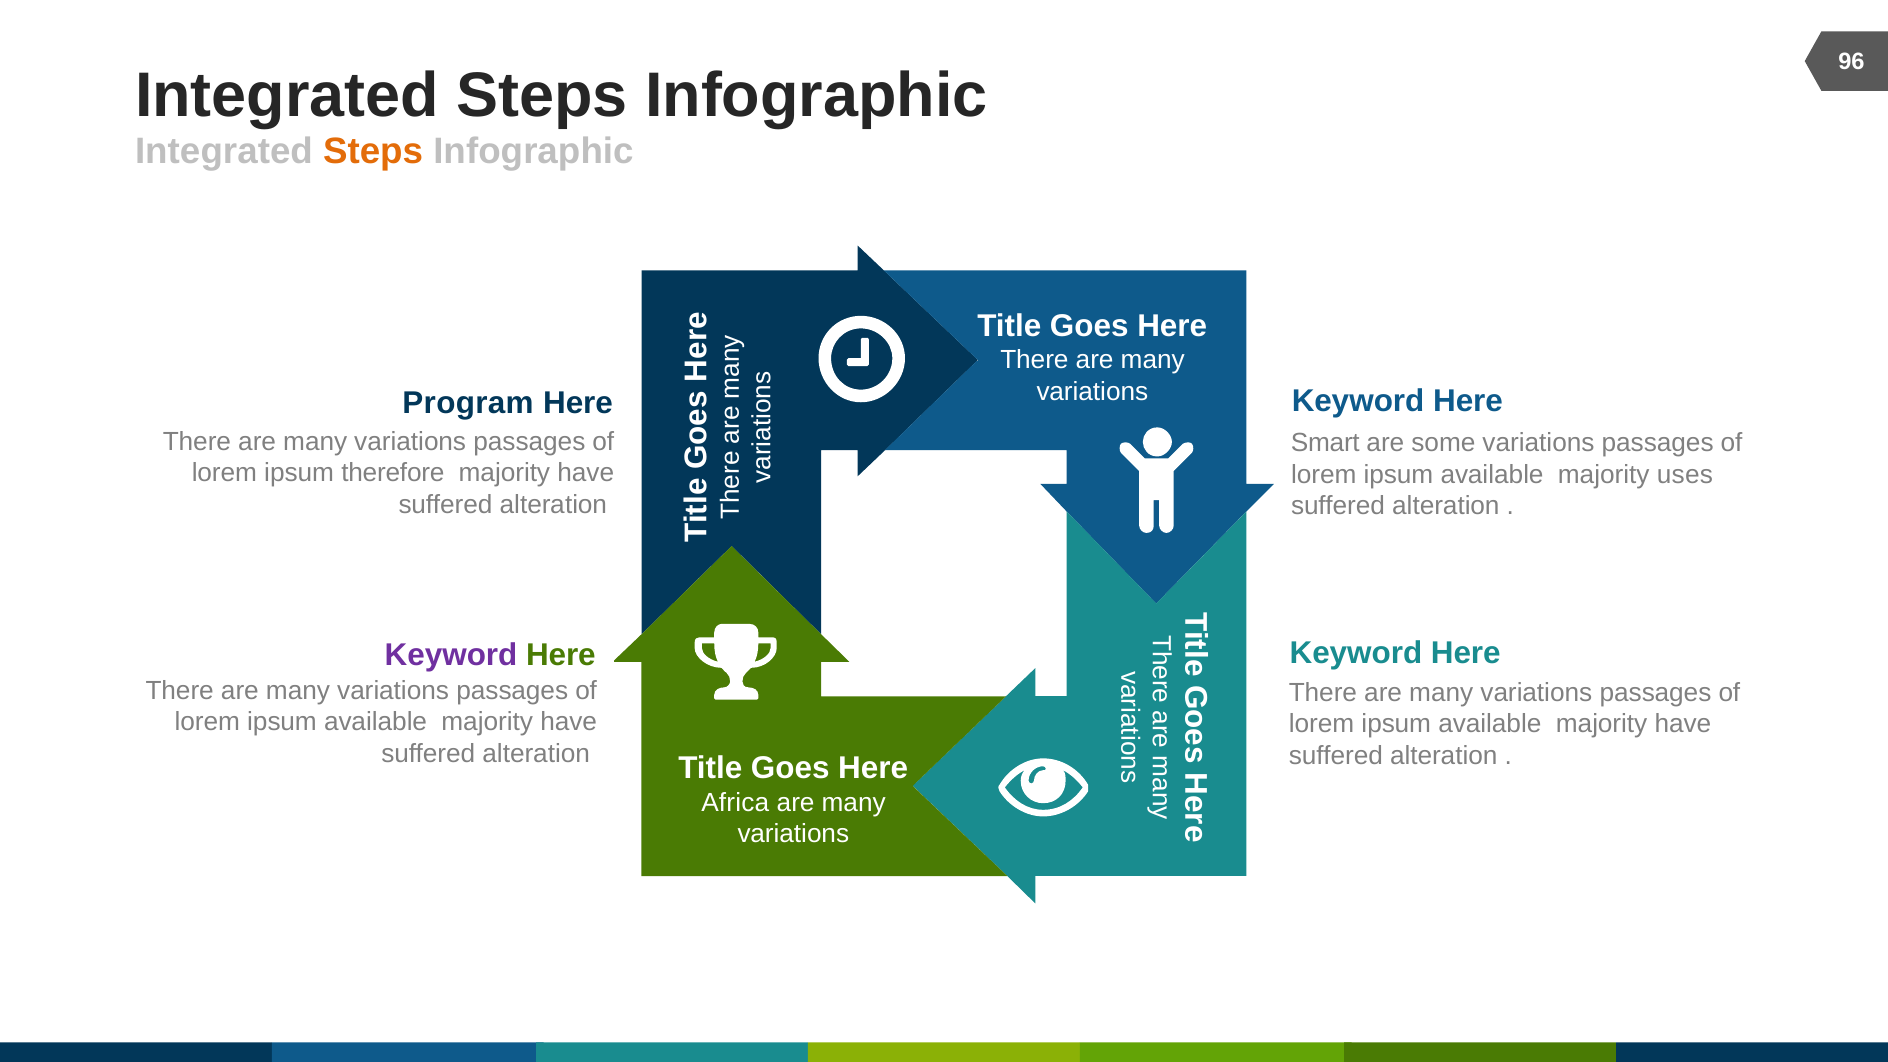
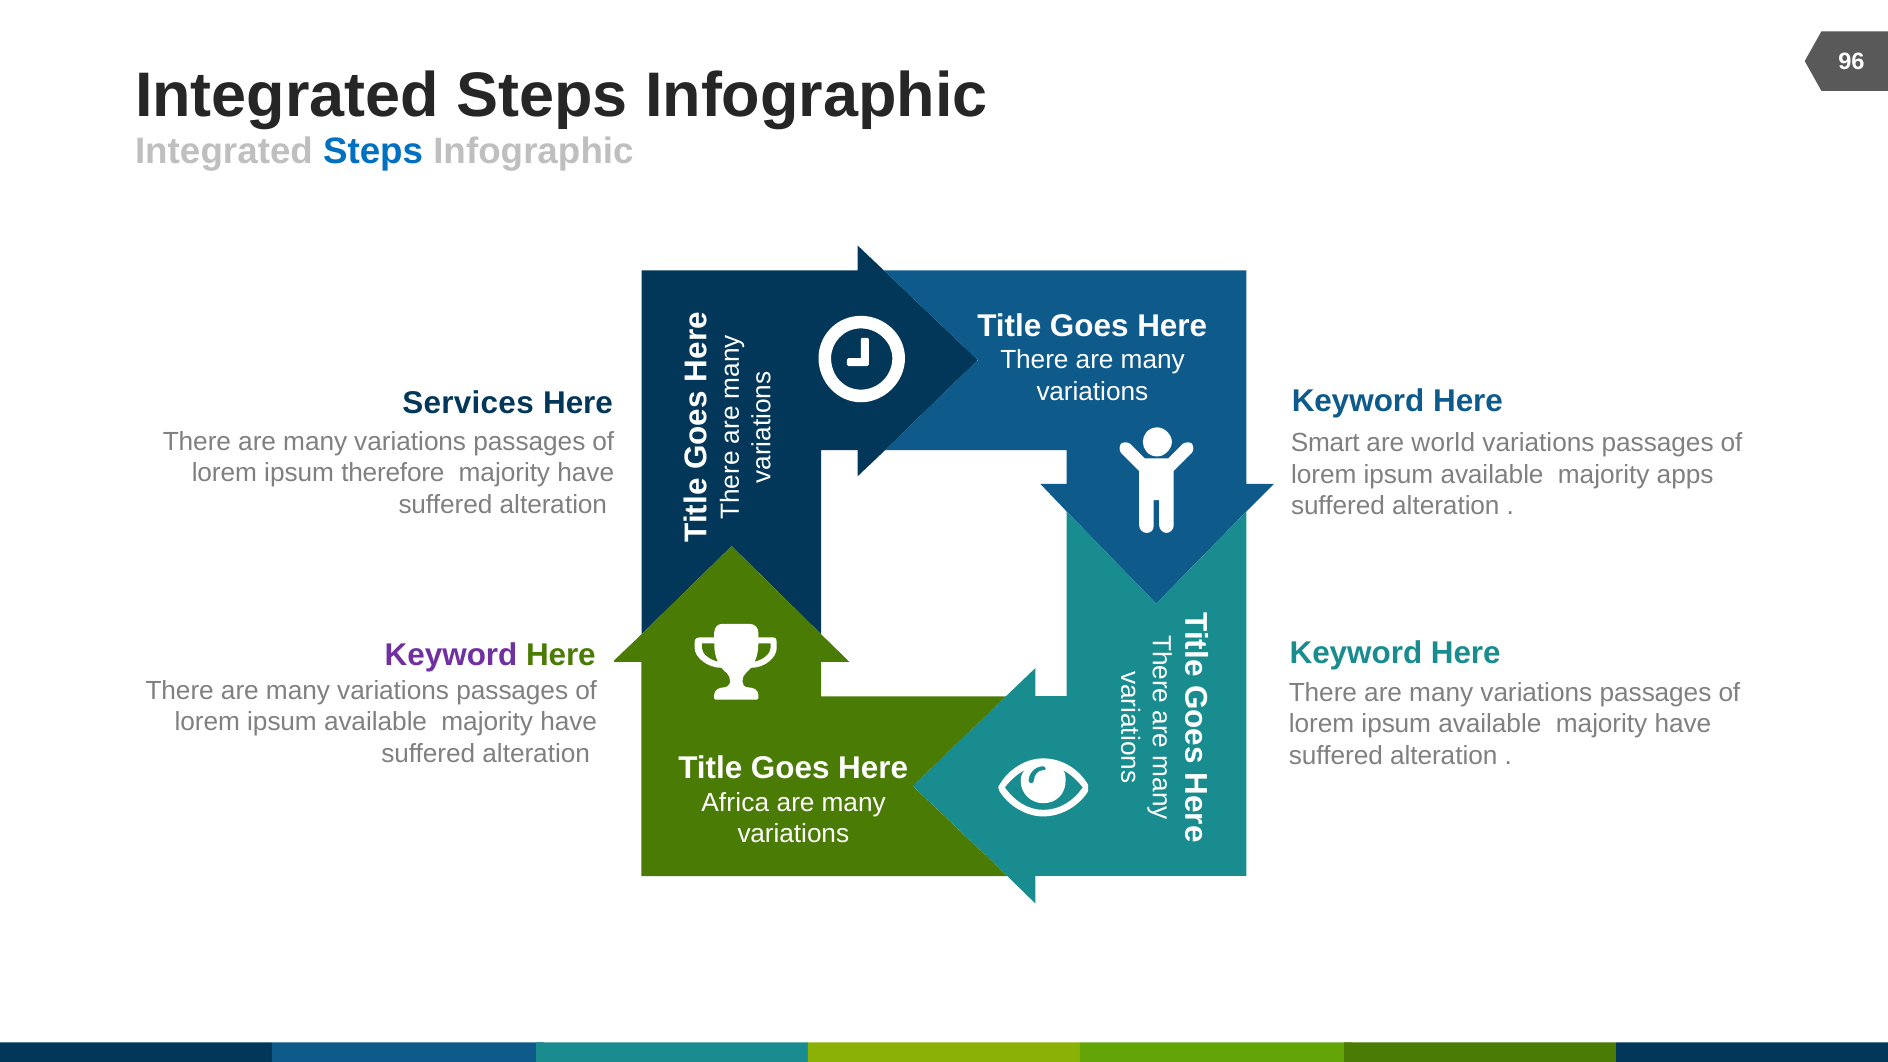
Steps colour: orange -> blue (373, 151)
Program: Program -> Services (468, 403)
some: some -> world (1443, 443)
uses: uses -> apps (1685, 474)
